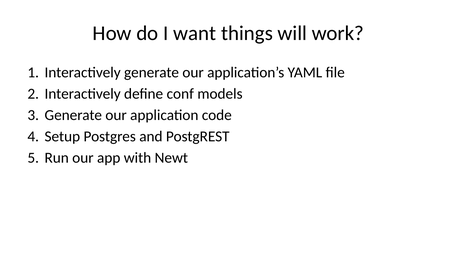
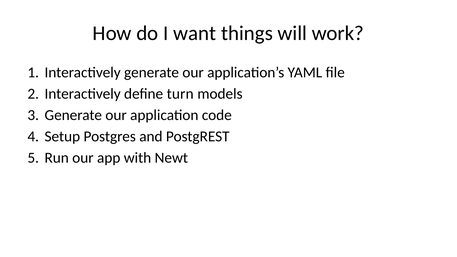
conf: conf -> turn (180, 94)
